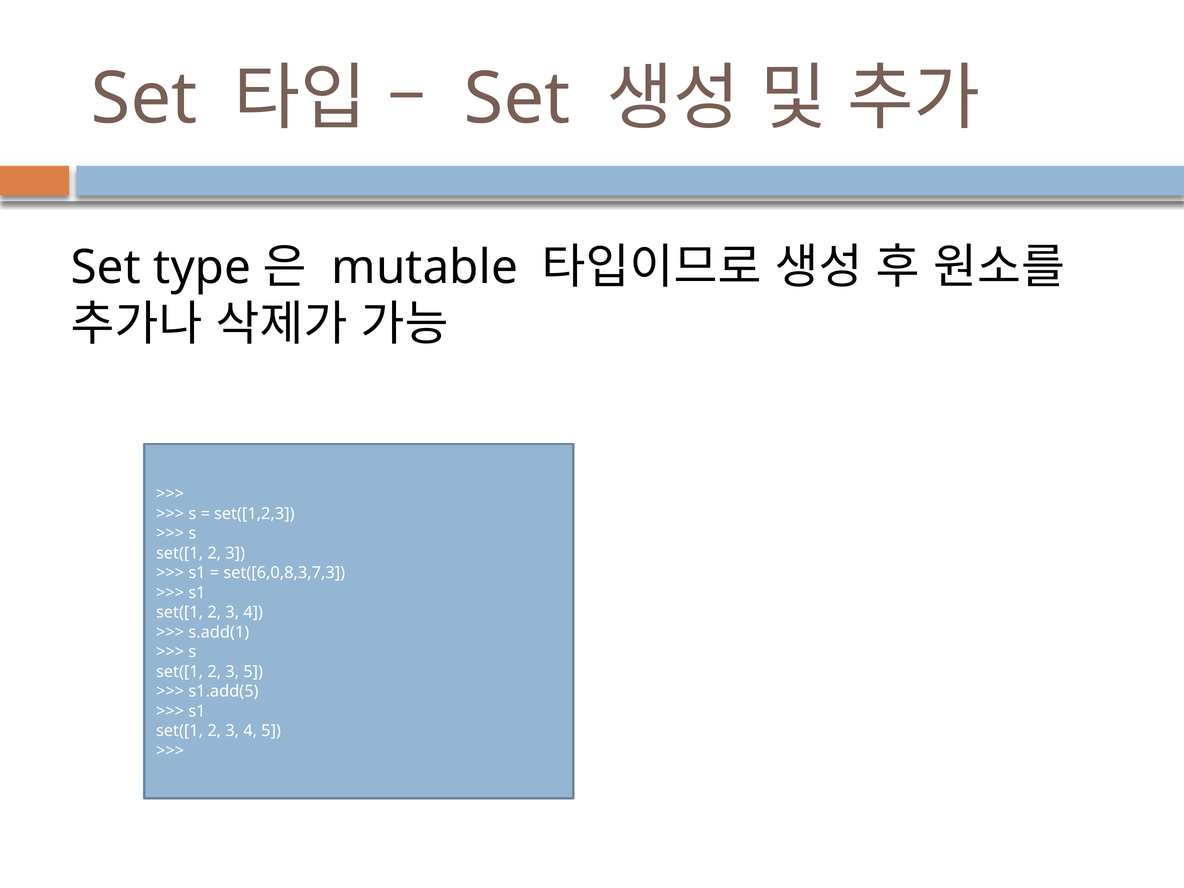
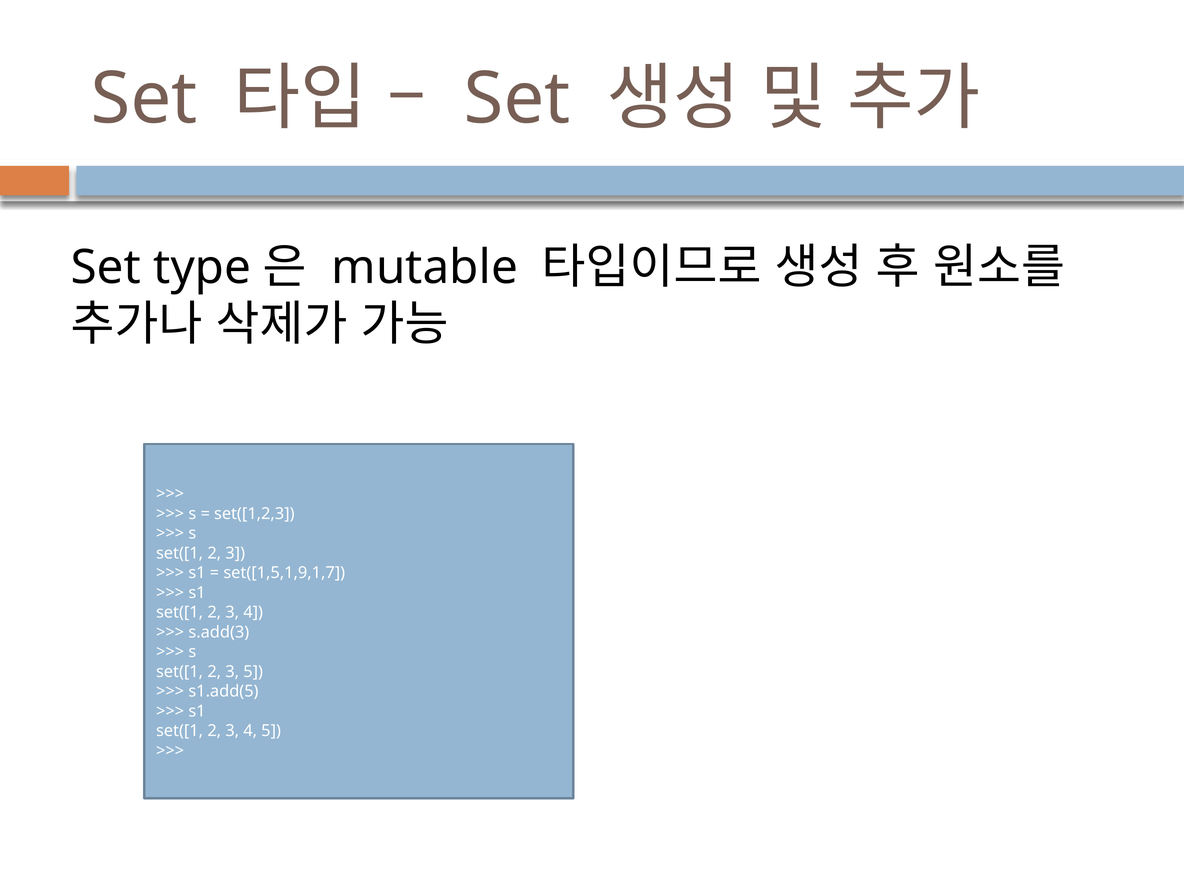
set([6,0,8,3,7,3: set([6,0,8,3,7,3 -> set([1,5,1,9,1,7 (284, 573)
s.add(1: s.add(1 -> s.add(3 (219, 632)
